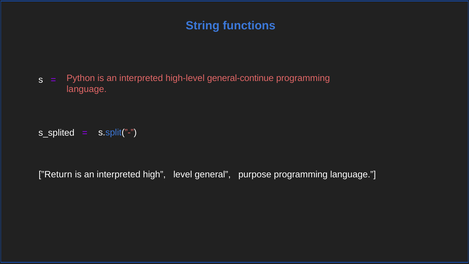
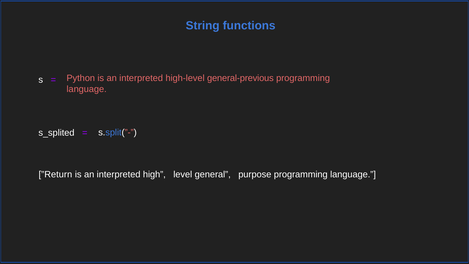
general-continue: general-continue -> general-previous (240, 78)
